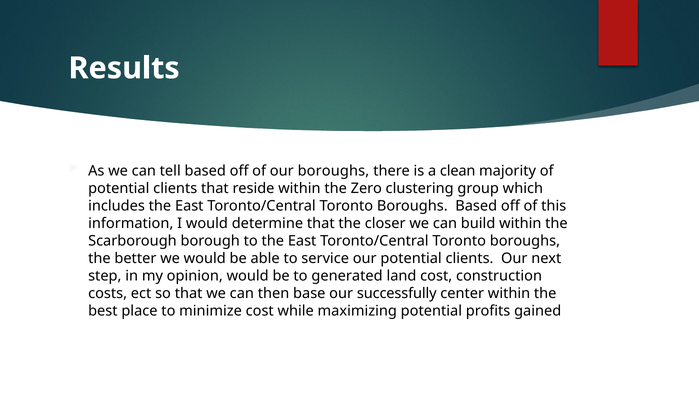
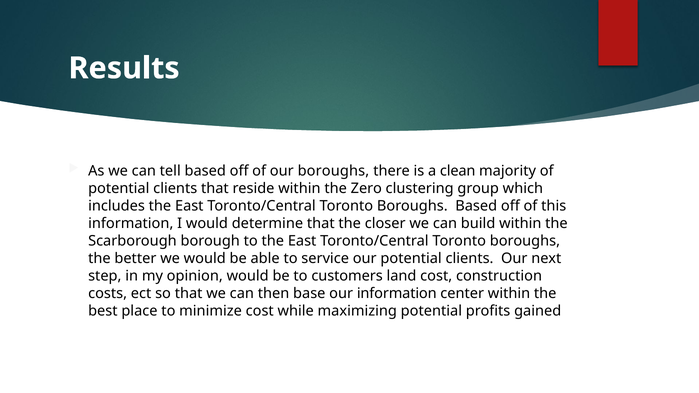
generated: generated -> customers (347, 276)
our successfully: successfully -> information (397, 293)
